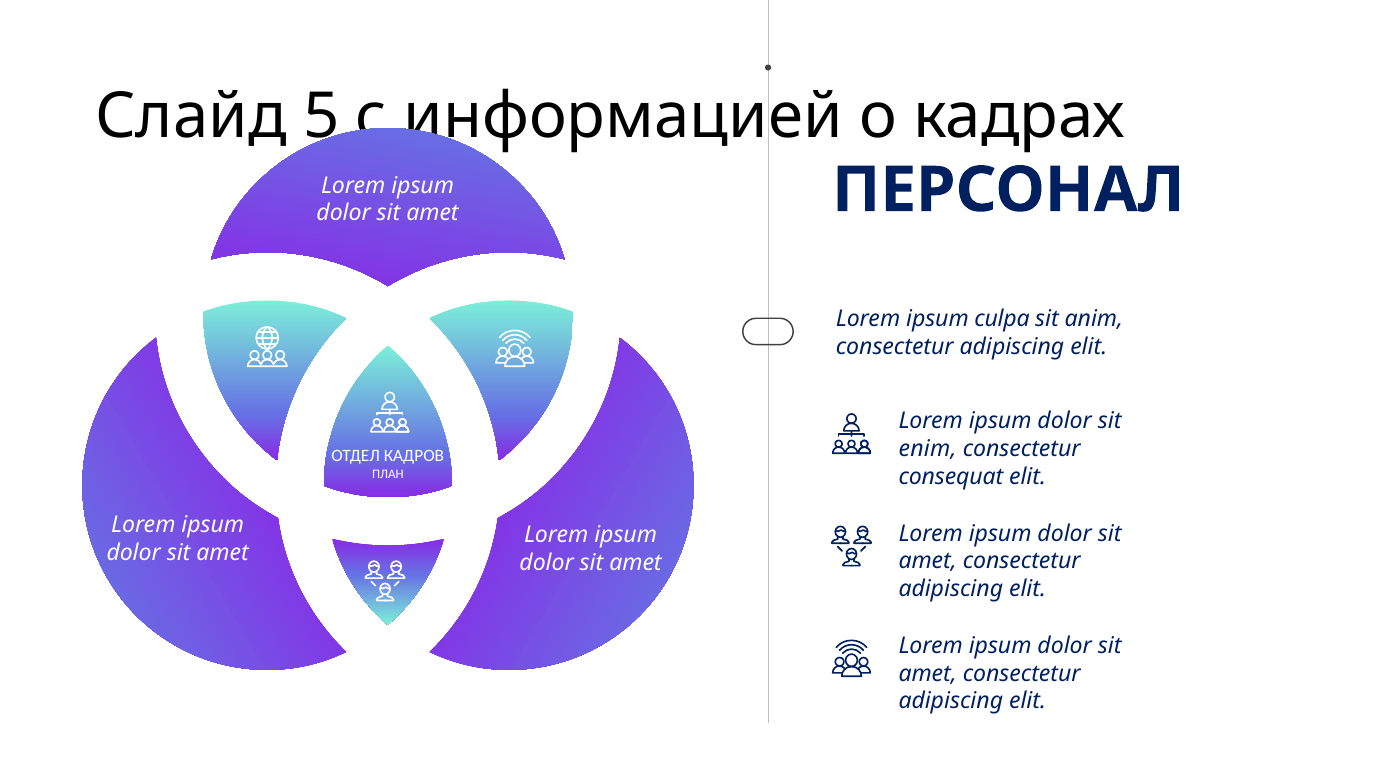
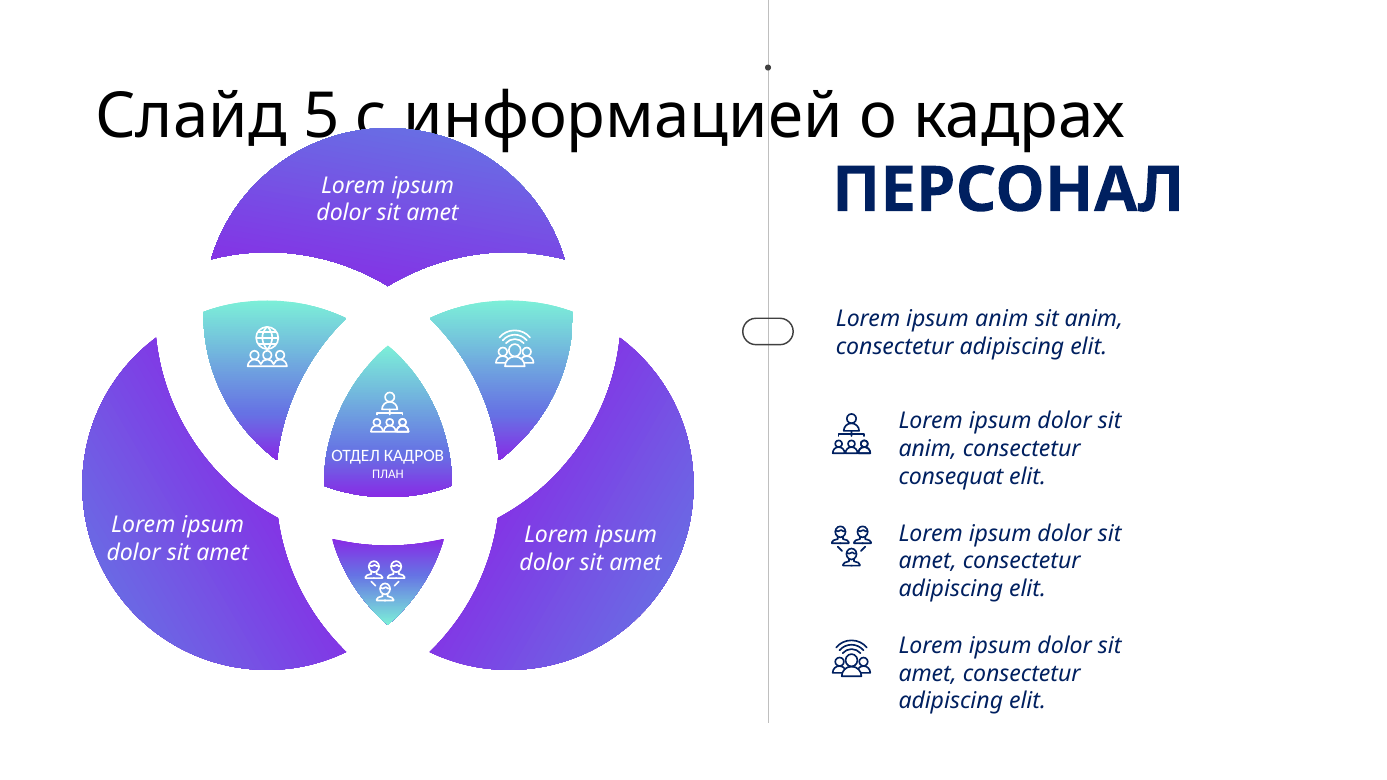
ipsum culpa: culpa -> anim (1002, 319)
enim: enim -> anim (928, 449)
